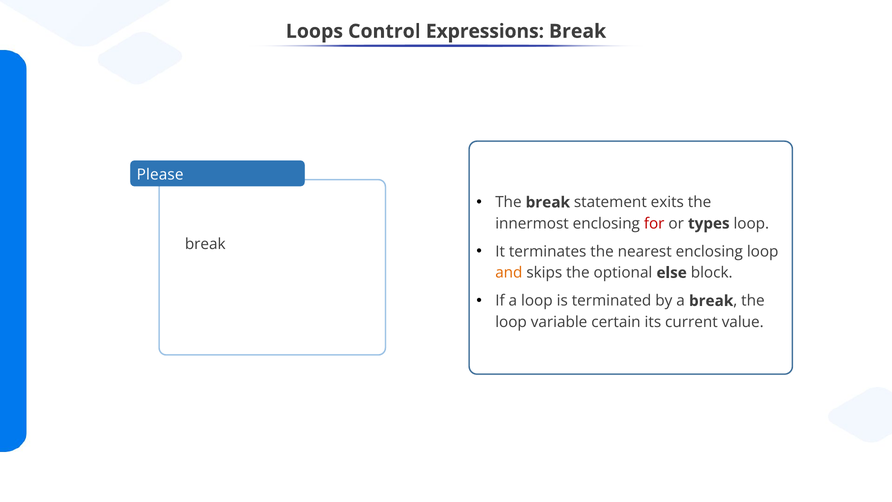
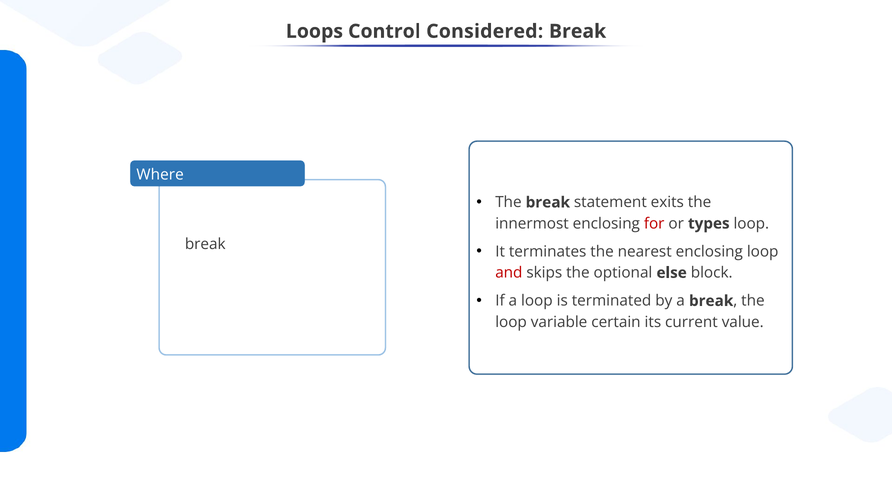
Expressions: Expressions -> Considered (485, 31)
Please: Please -> Where (160, 174)
and colour: orange -> red (509, 273)
